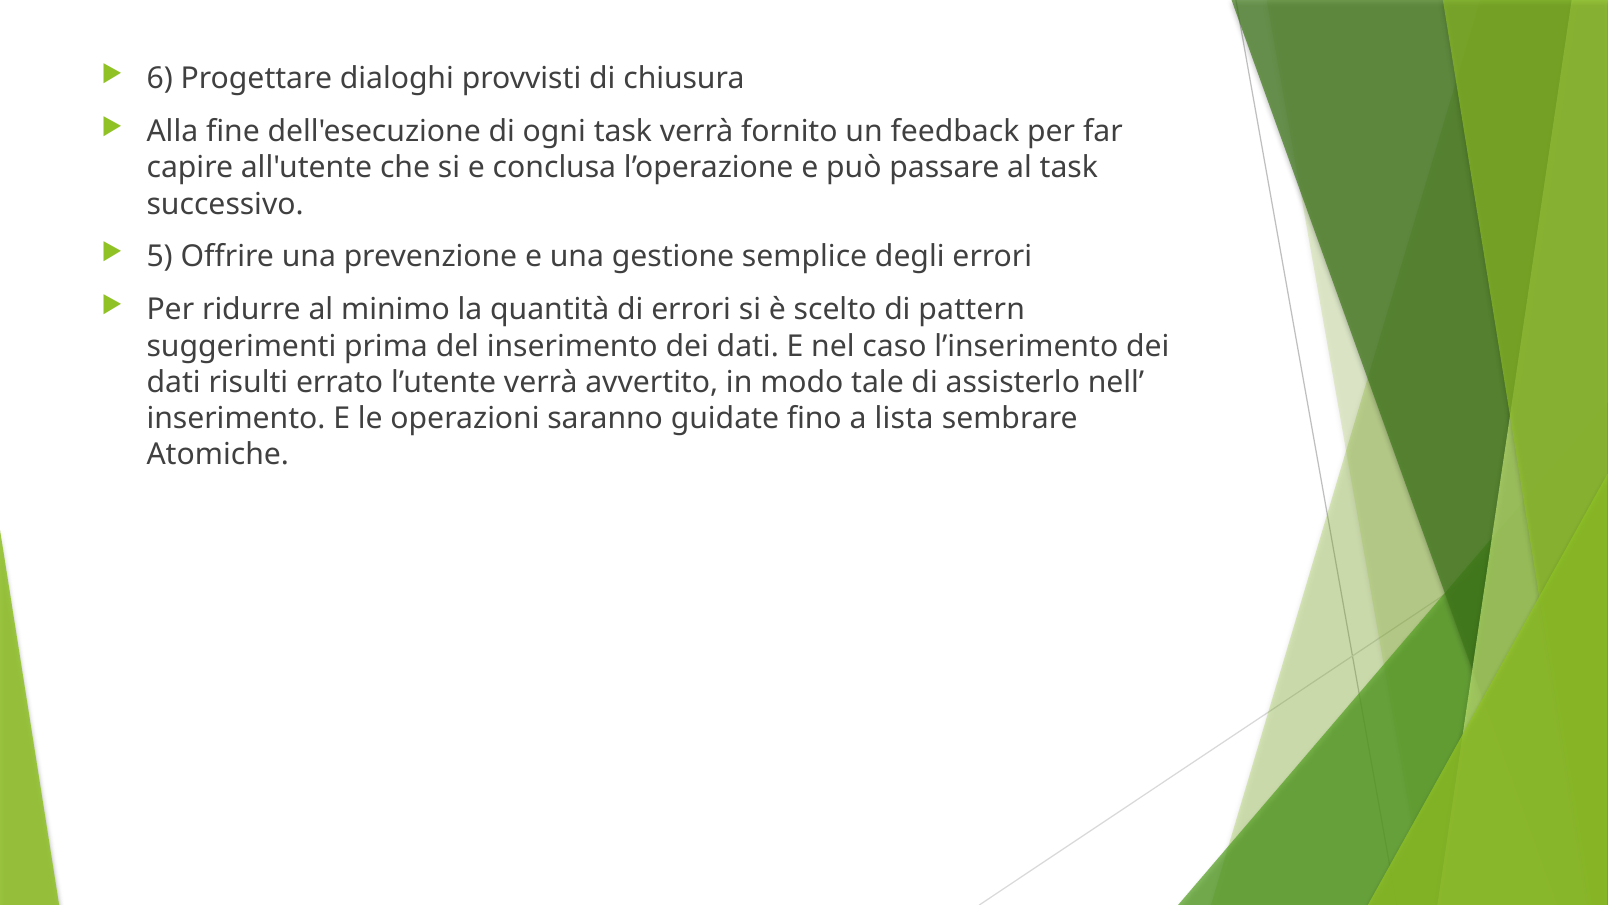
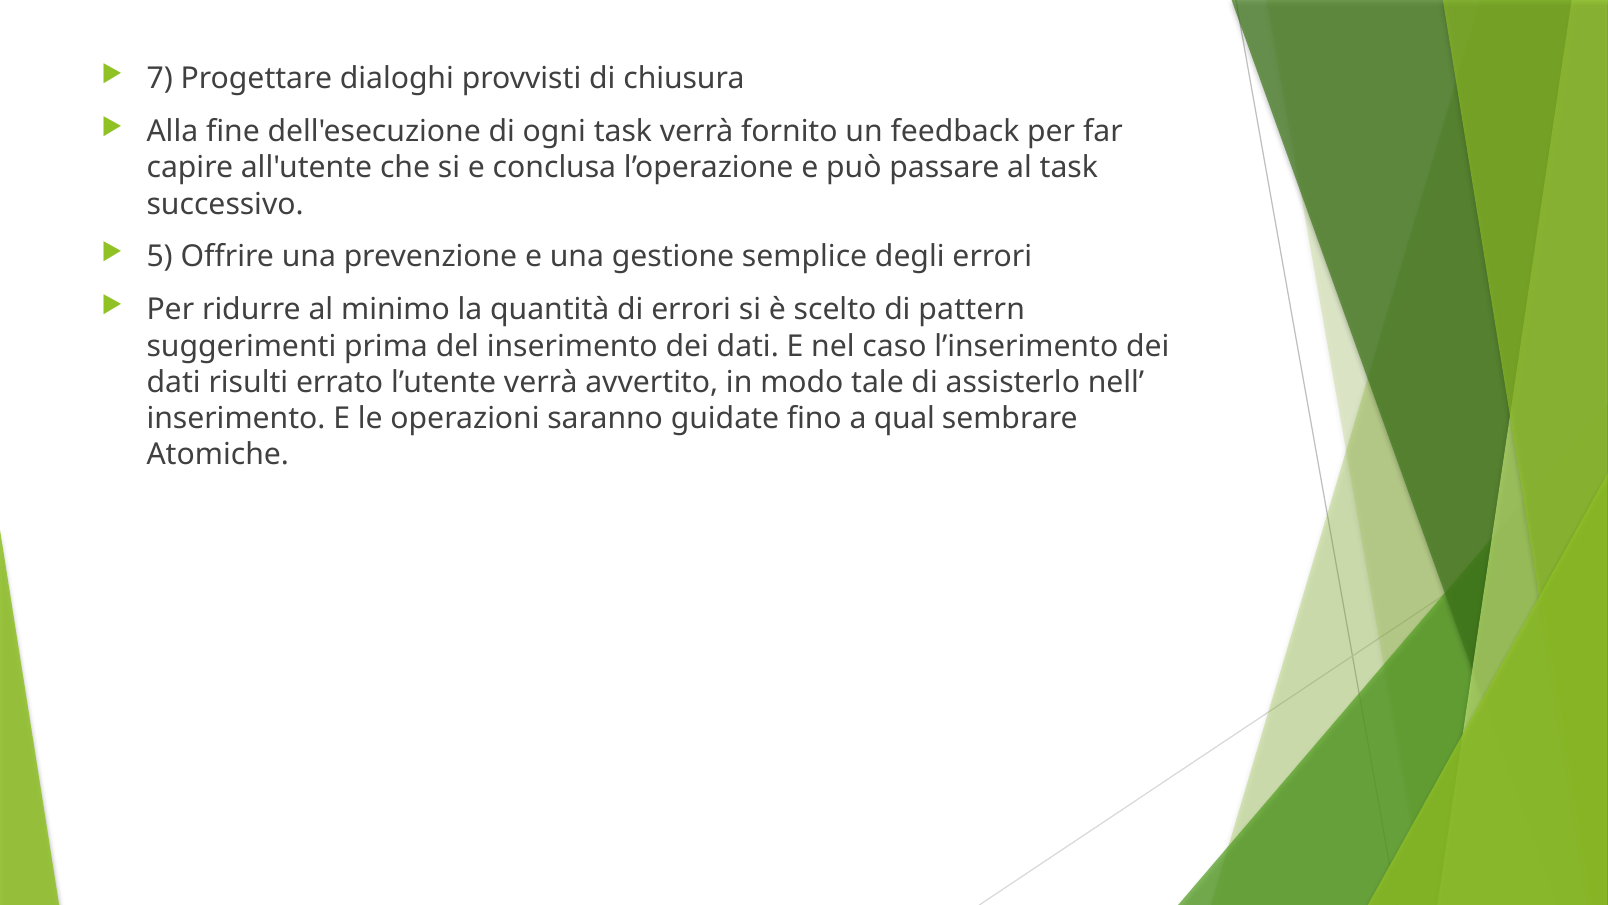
6: 6 -> 7 (160, 79)
lista: lista -> qual (904, 418)
